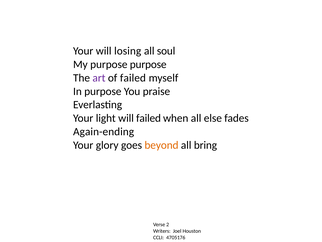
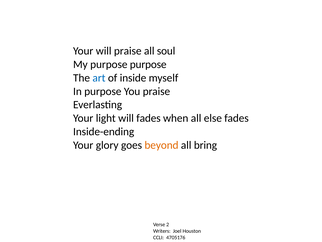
will losing: losing -> praise (128, 51)
art colour: purple -> blue (99, 78)
of failed: failed -> inside (133, 78)
will failed: failed -> fades (149, 118)
Again-ending: Again-ending -> Inside-ending (104, 131)
